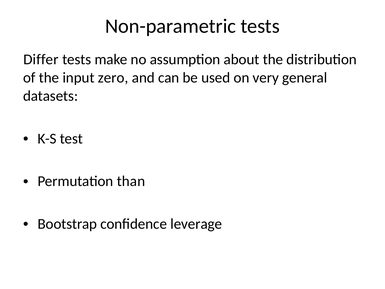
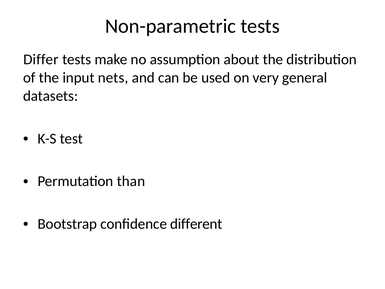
zero: zero -> nets (113, 78)
leverage: leverage -> different (196, 224)
